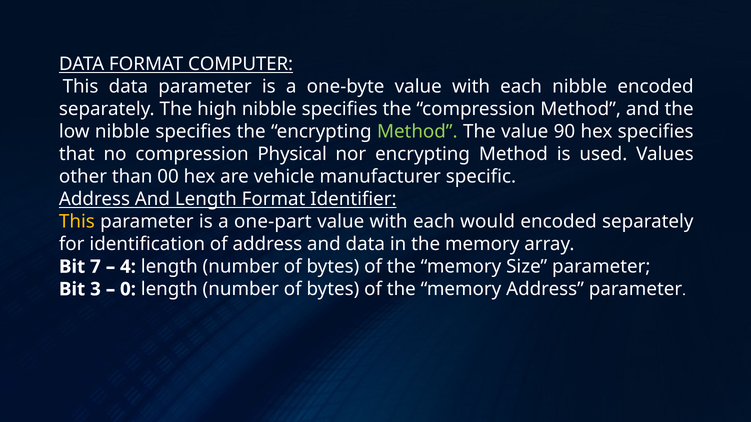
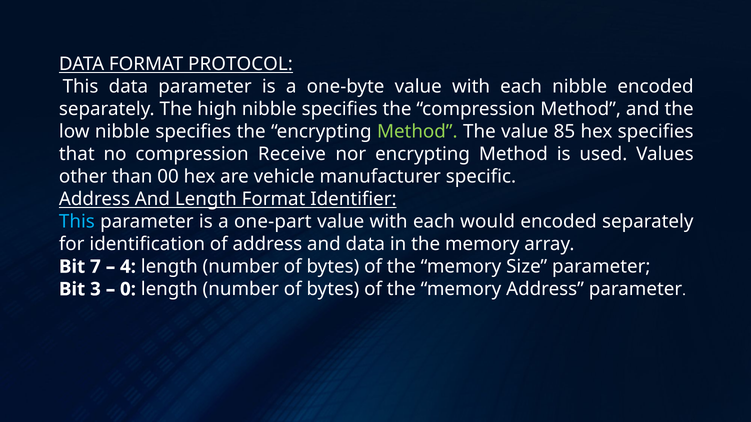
COMPUTER: COMPUTER -> PROTOCOL (240, 64)
90: 90 -> 85 (564, 132)
Physical: Physical -> Receive (292, 154)
This colour: yellow -> light blue (77, 222)
